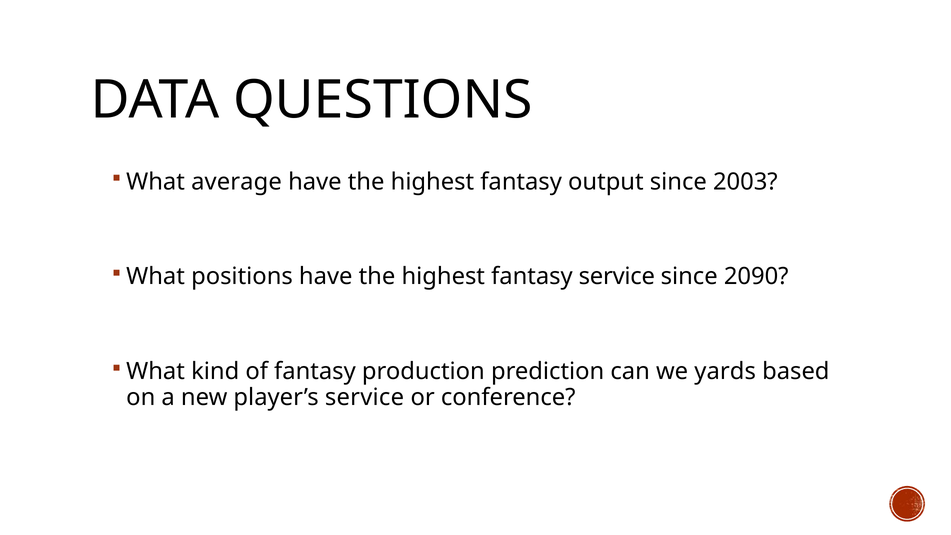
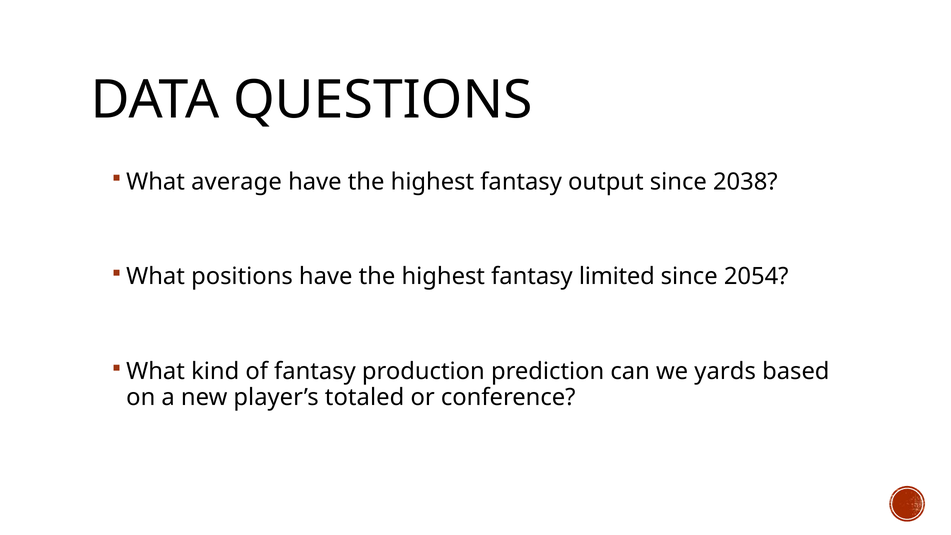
2003: 2003 -> 2038 (745, 182)
fantasy service: service -> limited (617, 277)
2090: 2090 -> 2054 (756, 277)
player’s service: service -> totaled (365, 397)
